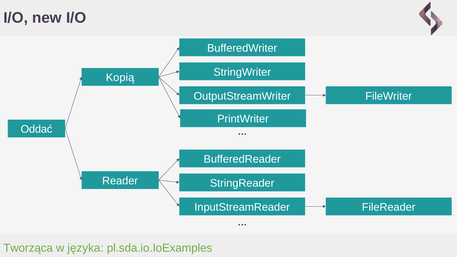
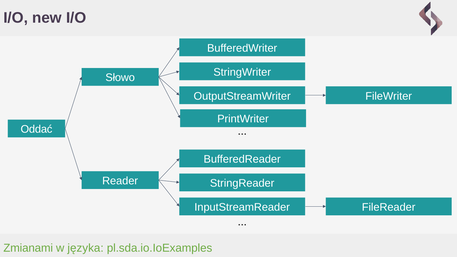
Kopią: Kopią -> Słowo (120, 78)
Tworząca: Tworząca -> Zmianami (28, 248)
